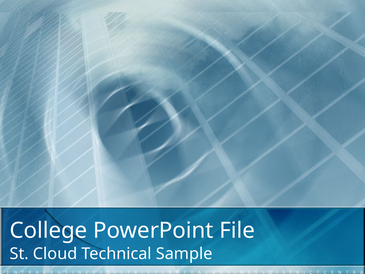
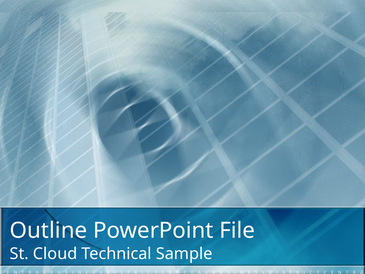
College: College -> Outline (48, 230)
